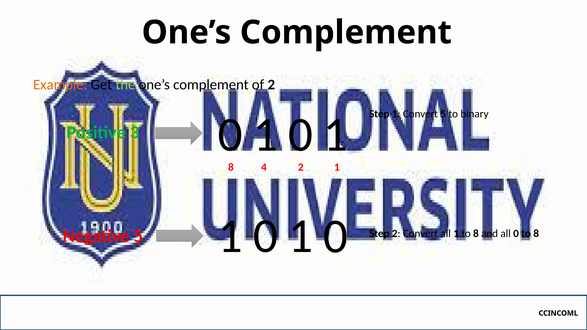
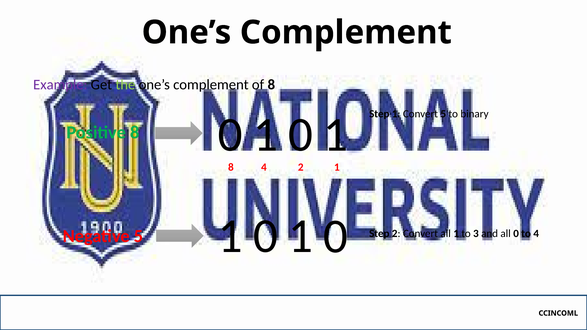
Example colour: orange -> purple (60, 85)
of 2: 2 -> 8 (271, 85)
Positive 3: 3 -> 8 (135, 133)
1 to 8: 8 -> 3 (476, 234)
0 to 8: 8 -> 4 (536, 234)
